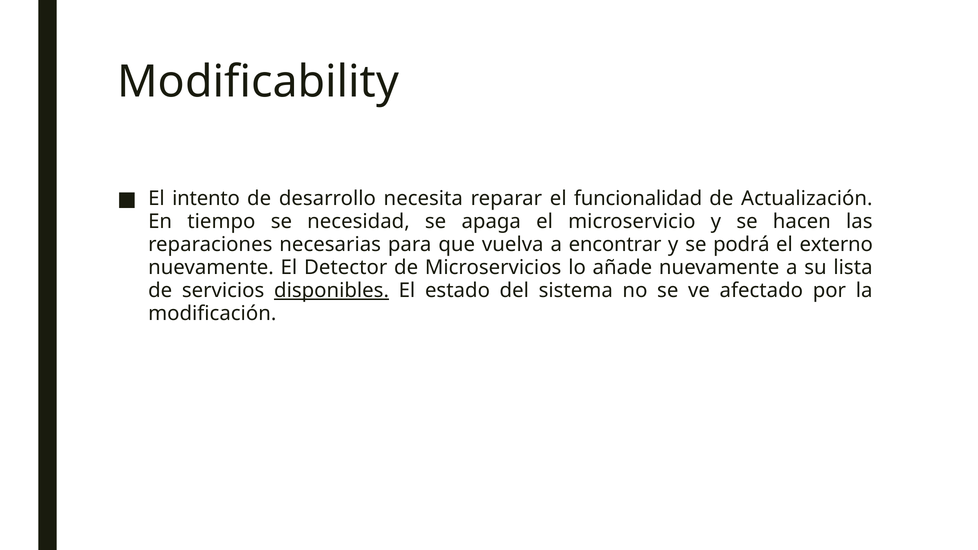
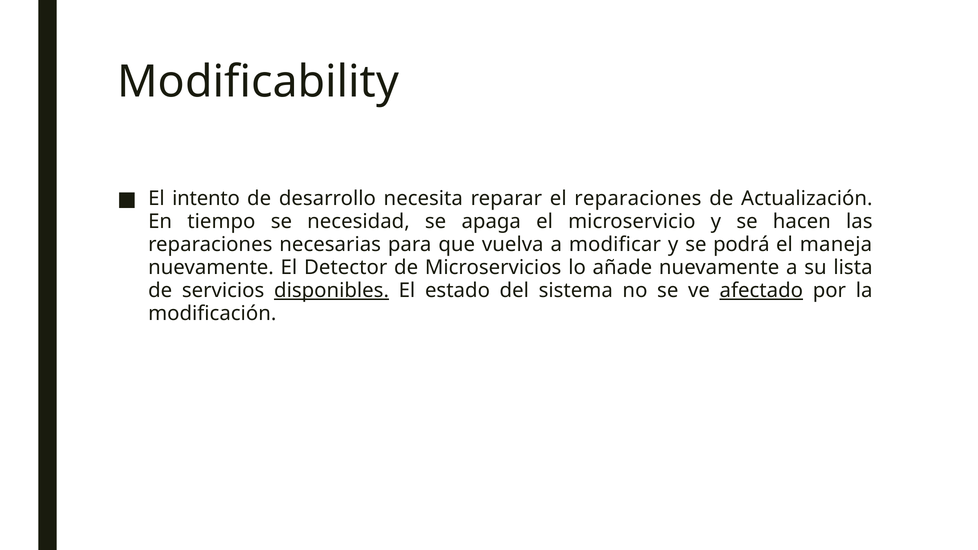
el funcionalidad: funcionalidad -> reparaciones (638, 199)
encontrar: encontrar -> modificar (615, 245)
externo: externo -> maneja (836, 245)
afectado underline: none -> present (761, 291)
